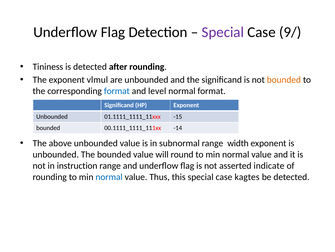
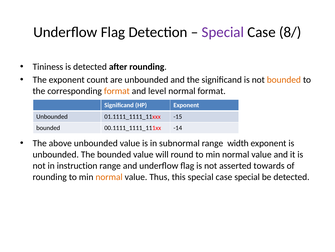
9/: 9/ -> 8/ (290, 32)
vlmul: vlmul -> count (97, 80)
format colour: blue -> orange (117, 91)
indicate: indicate -> towards (269, 165)
normal colour: blue -> orange (109, 177)
case kagtes: kagtes -> special (247, 177)
